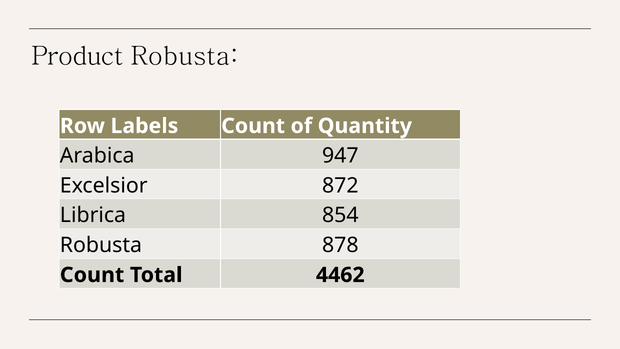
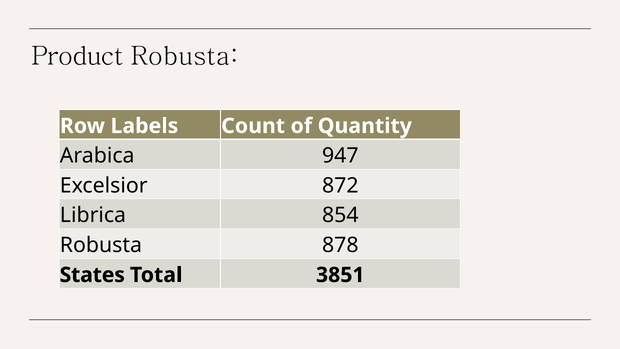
Count: Count -> States (92, 275)
4462: 4462 -> 3851 (340, 275)
